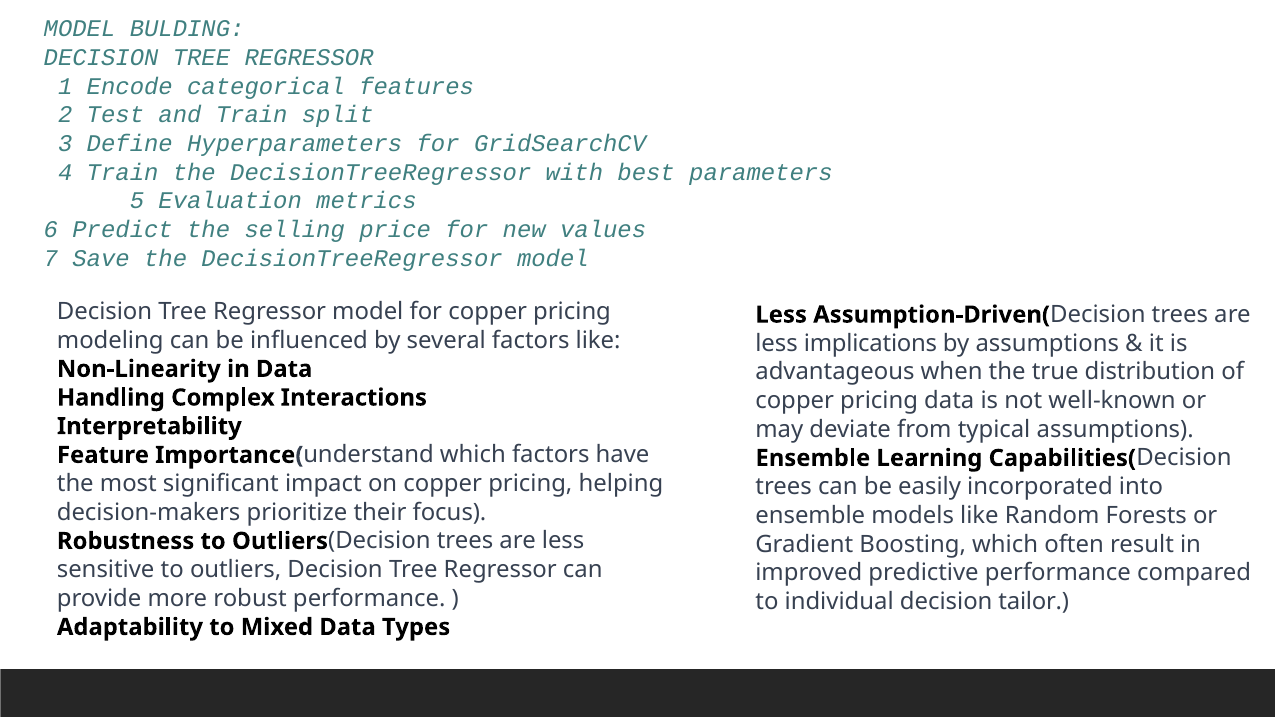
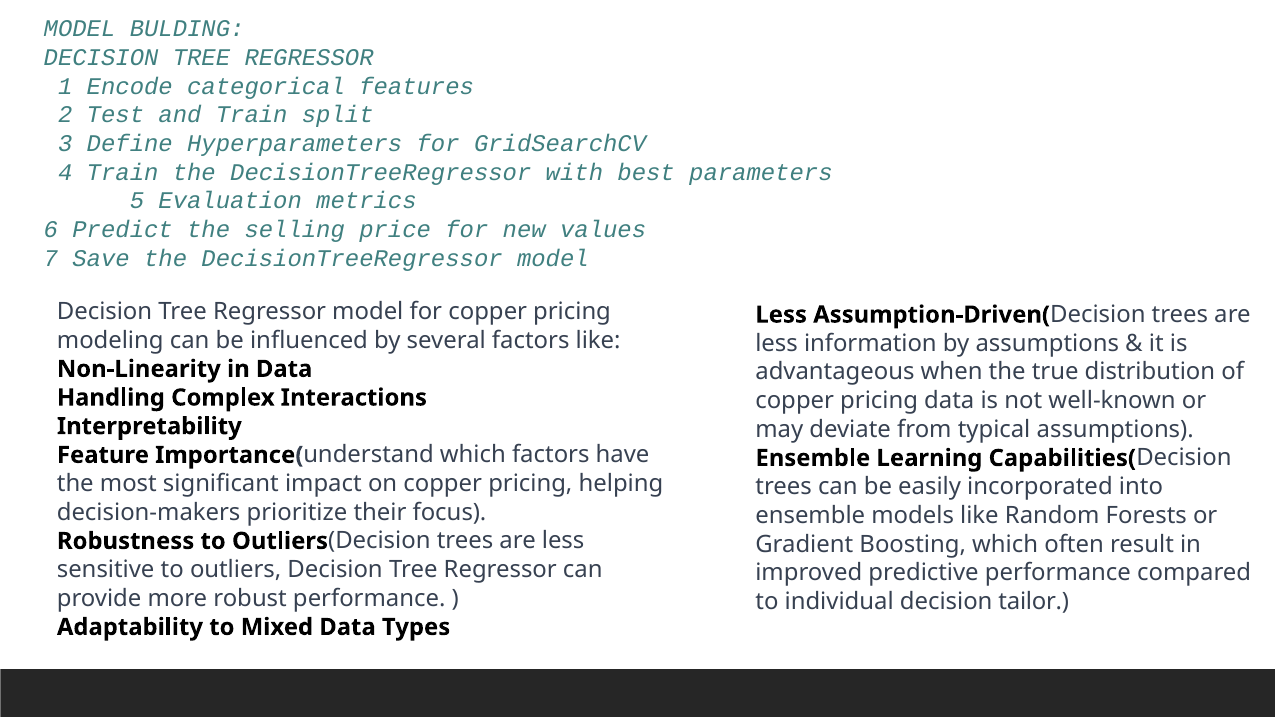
implications: implications -> information (870, 343)
